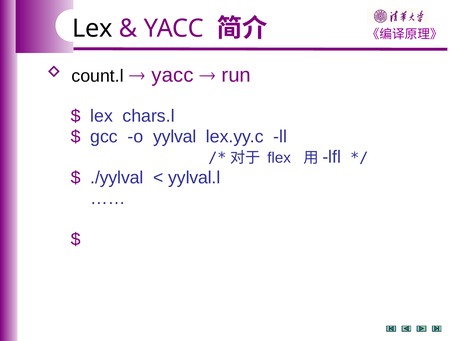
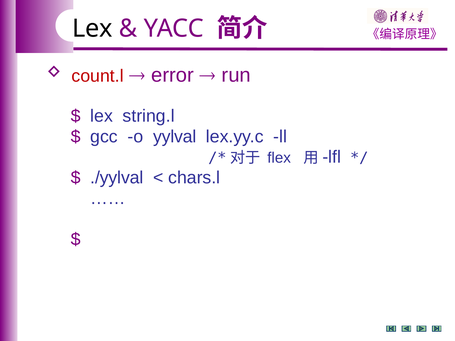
count.l colour: black -> red (98, 76)
yacc: yacc -> error (173, 75)
chars.l: chars.l -> string.l (149, 116)
yylval.l: yylval.l -> chars.l (194, 178)
